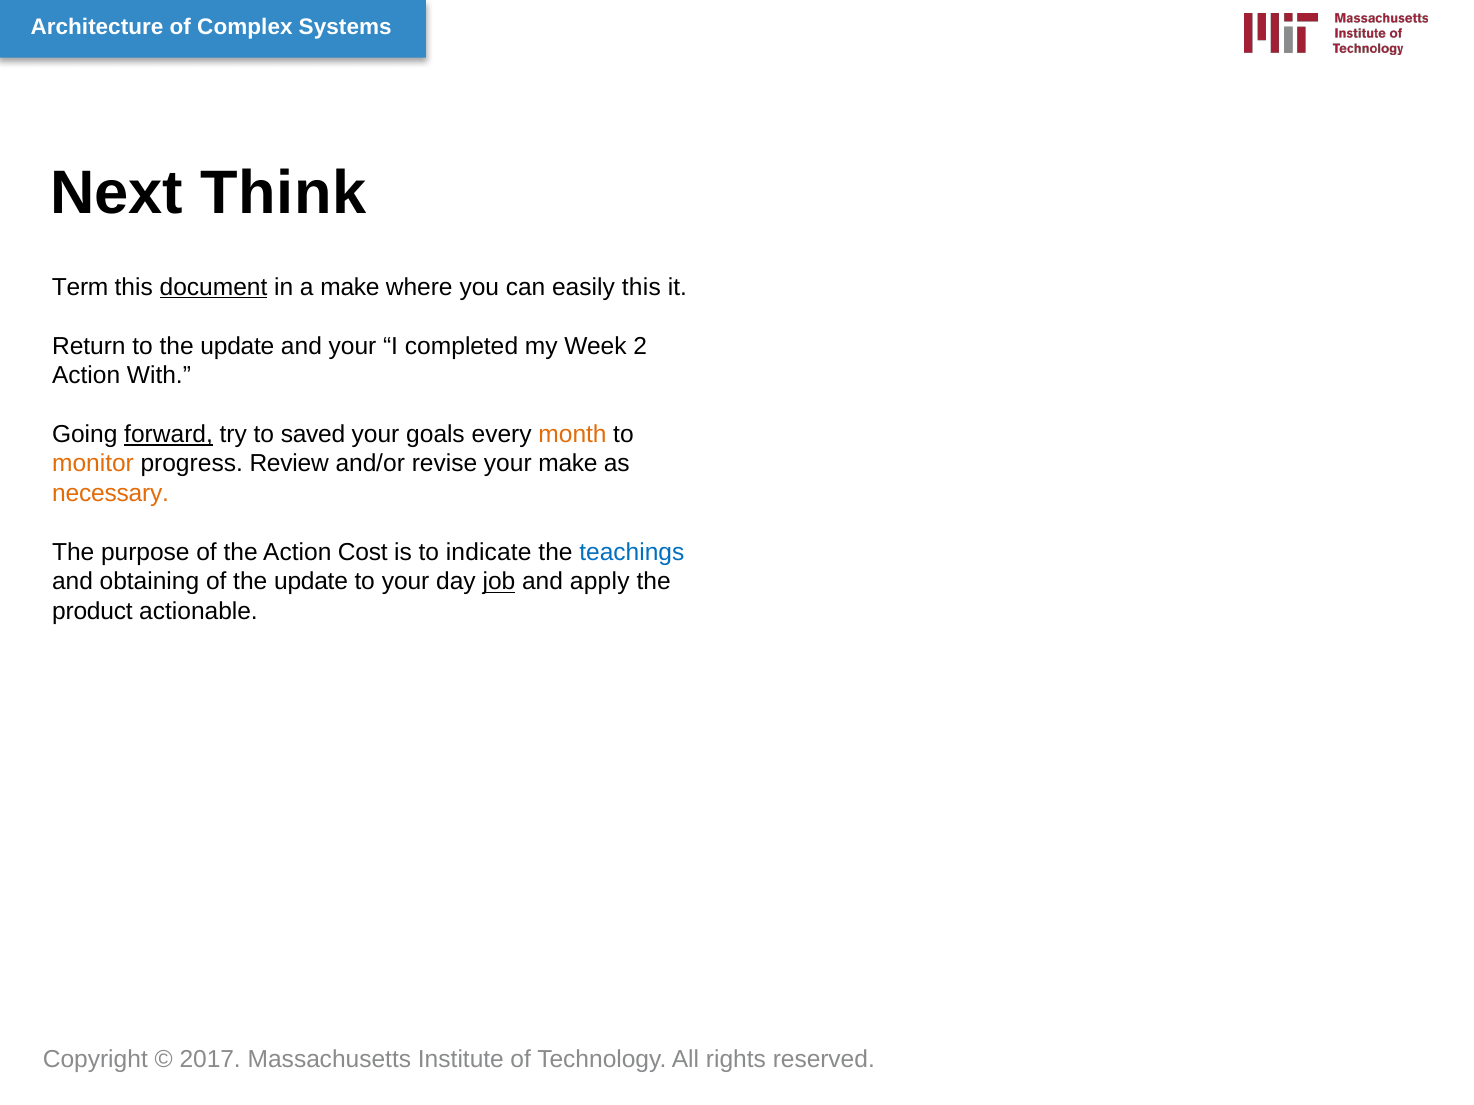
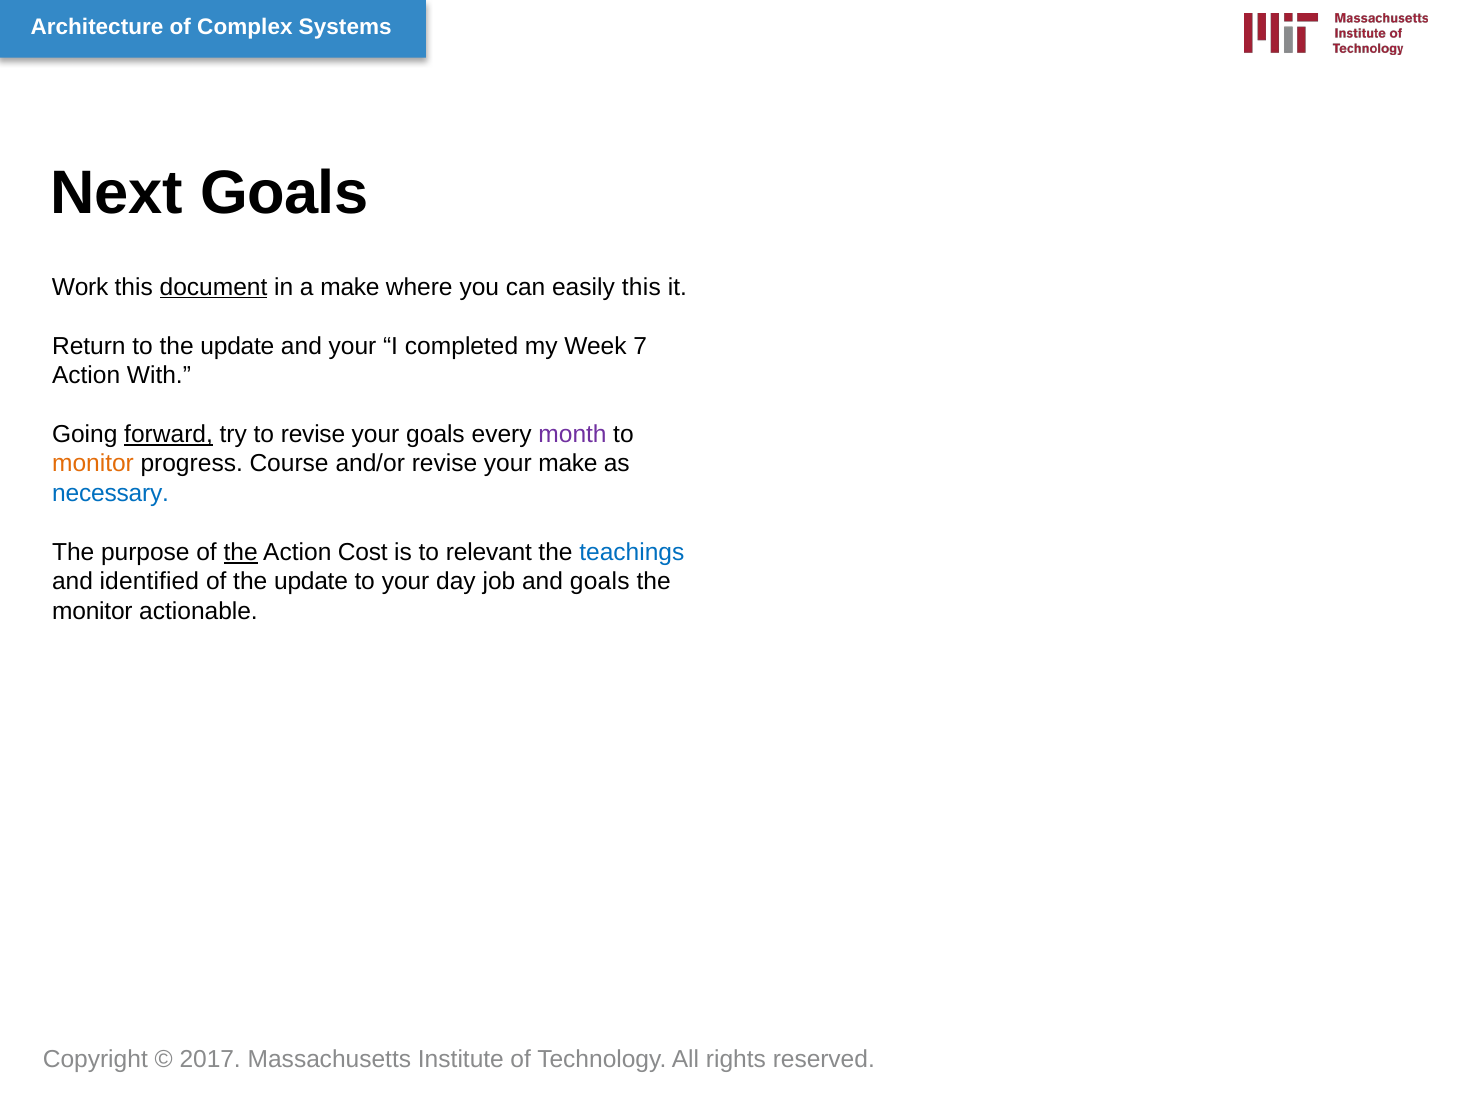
Next Think: Think -> Goals (284, 193)
Term: Term -> Work (80, 287)
2: 2 -> 7 (640, 346)
to saved: saved -> revise (313, 435)
month colour: orange -> purple (573, 435)
Review: Review -> Course (289, 464)
necessary colour: orange -> blue (111, 494)
the underline: none -> present (241, 552)
indicate: indicate -> relevant (489, 552)
obtaining: obtaining -> identified (149, 582)
job underline: present -> none (499, 582)
and apply: apply -> goals (600, 582)
product: product -> monitor (92, 611)
